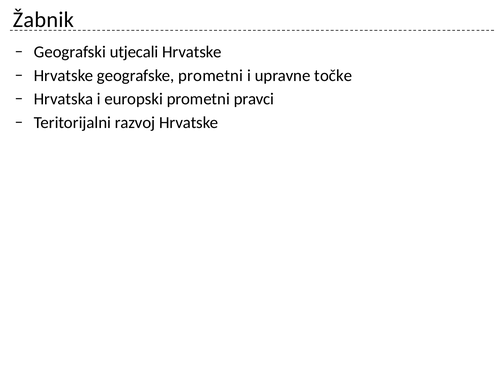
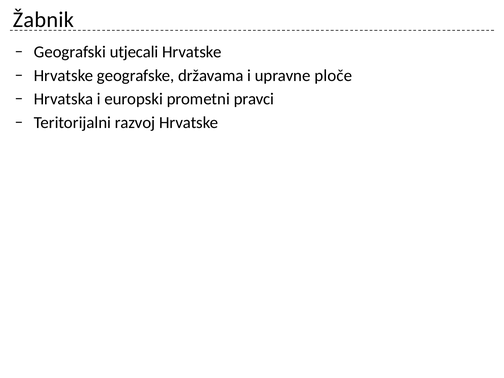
geografske prometni: prometni -> državama (211, 75)
točke: točke -> ploče (333, 75)
